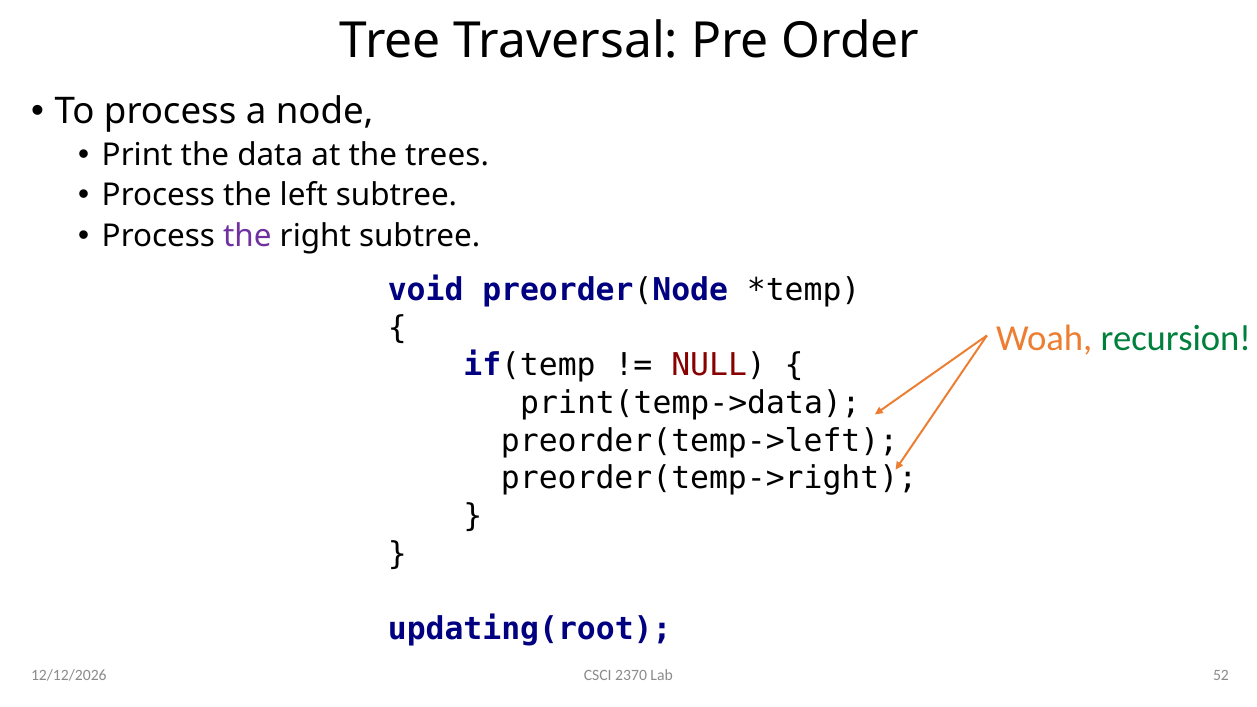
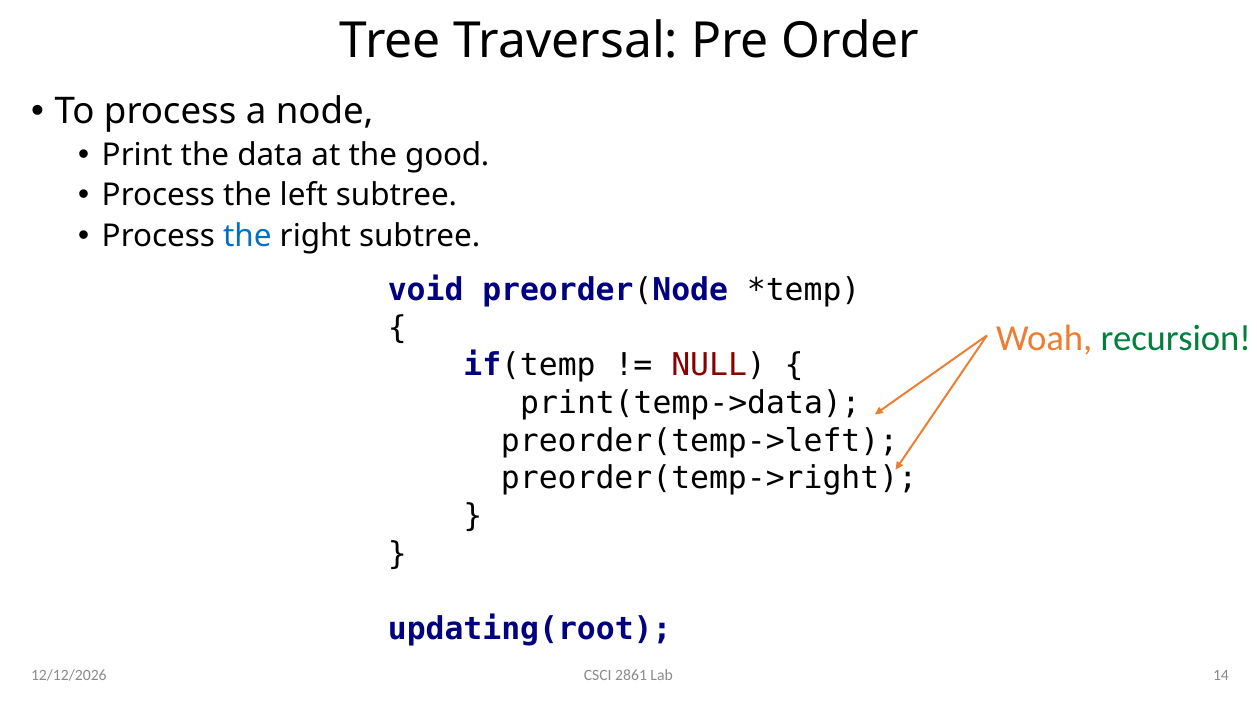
trees: trees -> good (447, 155)
the colour: purple -> blue (247, 236)
2370: 2370 -> 2861 (631, 675)
52: 52 -> 14 (1221, 675)
